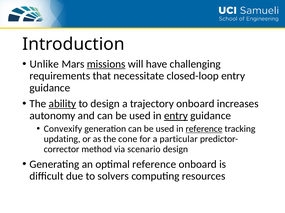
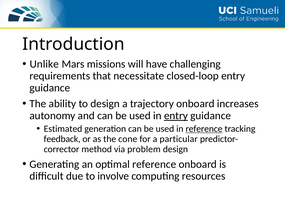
missions underline: present -> none (106, 64)
ability underline: present -> none (62, 104)
Convexify: Convexify -> Estimated (63, 129)
updating: updating -> feedback (62, 139)
scenario: scenario -> problem (144, 150)
solvers: solvers -> involve (113, 177)
